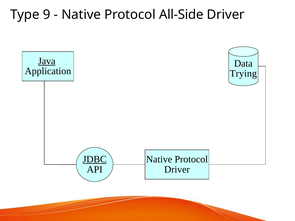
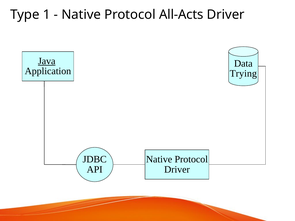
9: 9 -> 1 (47, 15)
All-Side: All-Side -> All-Acts (181, 15)
JDBC underline: present -> none (95, 159)
